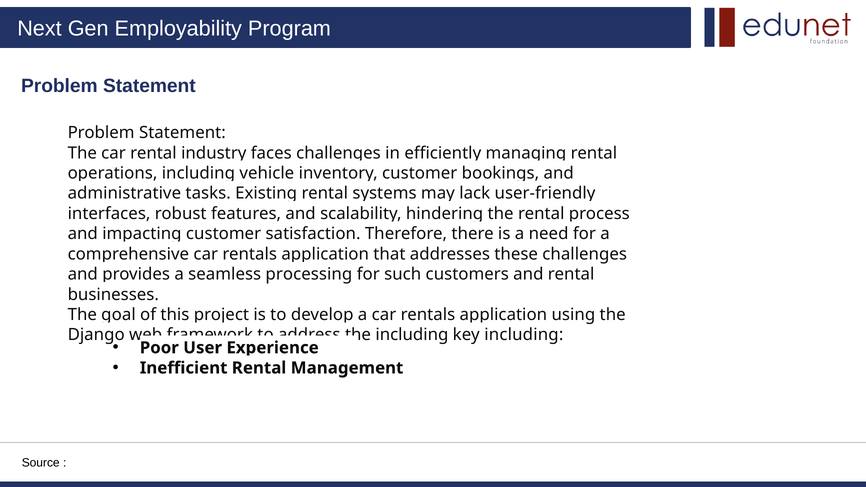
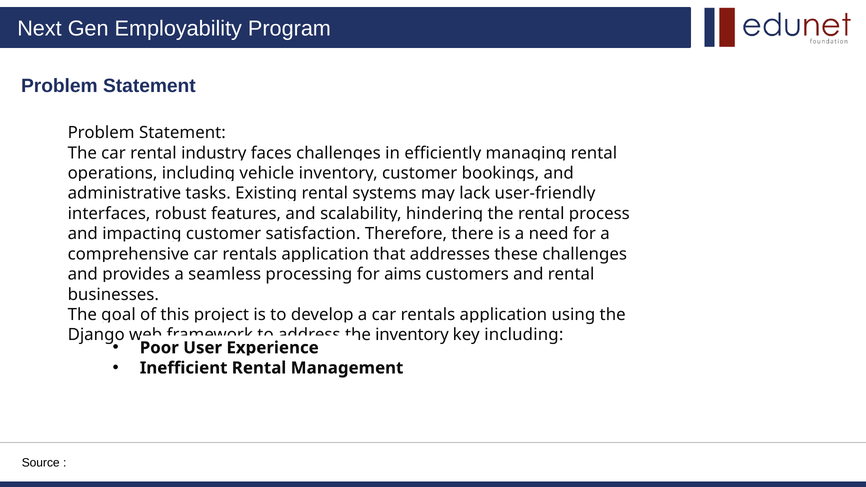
such: such -> aims (403, 274)
including: including -> inventory (412, 335)
